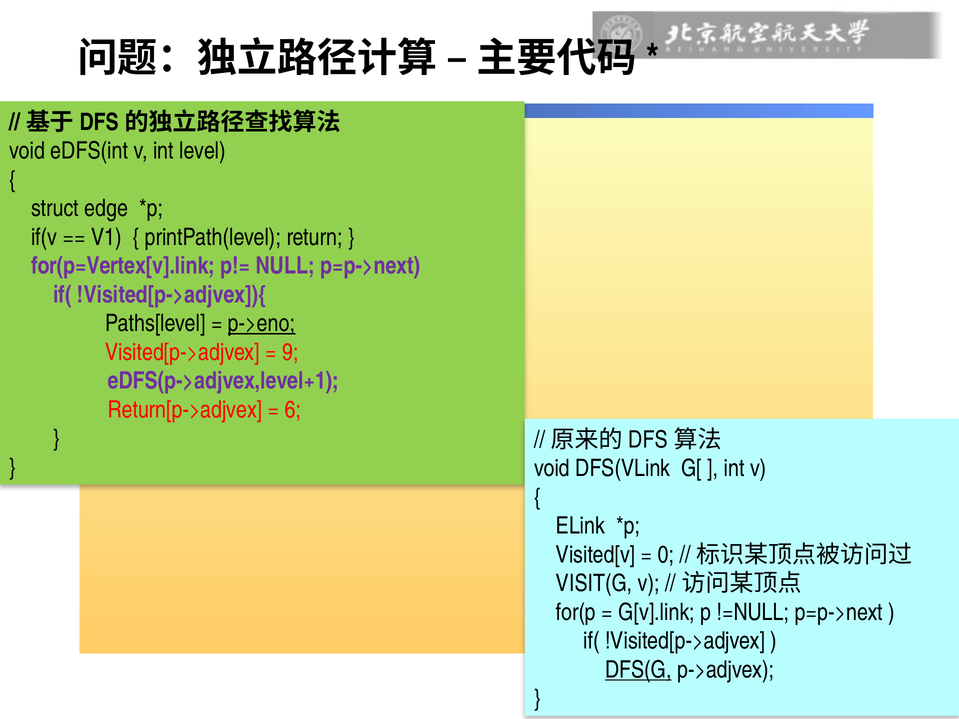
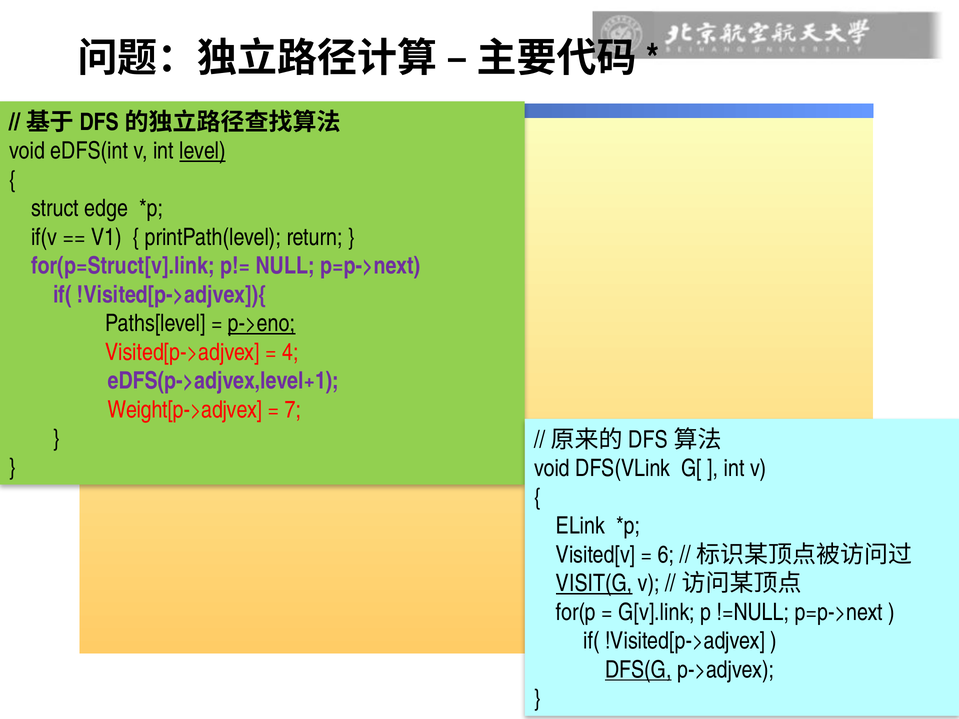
level underline: none -> present (202, 151)
for(p=Vertex[v].link: for(p=Vertex[v].link -> for(p=Struct[v].link (123, 266)
9: 9 -> 4 (290, 352)
Return[p->adjvex: Return[p->adjvex -> Weight[p->adjvex (185, 410)
6: 6 -> 7 (293, 410)
0: 0 -> 6 (666, 555)
VISIT(G underline: none -> present (594, 584)
